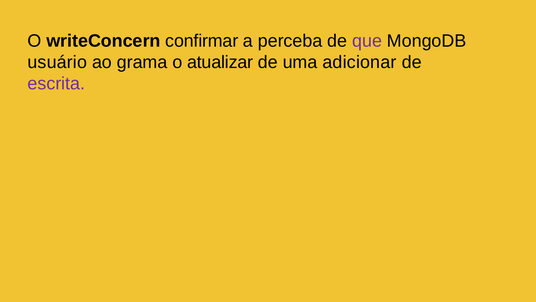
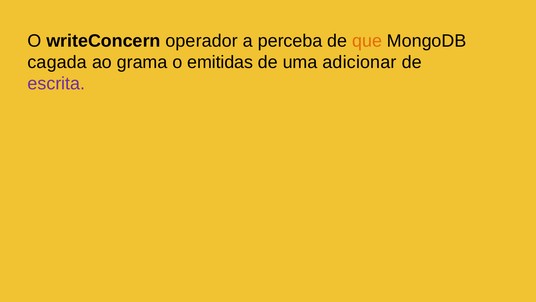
confirmar: confirmar -> operador (202, 41)
que colour: purple -> orange (367, 41)
usuário: usuário -> cagada (57, 62)
atualizar: atualizar -> emitidas (220, 62)
